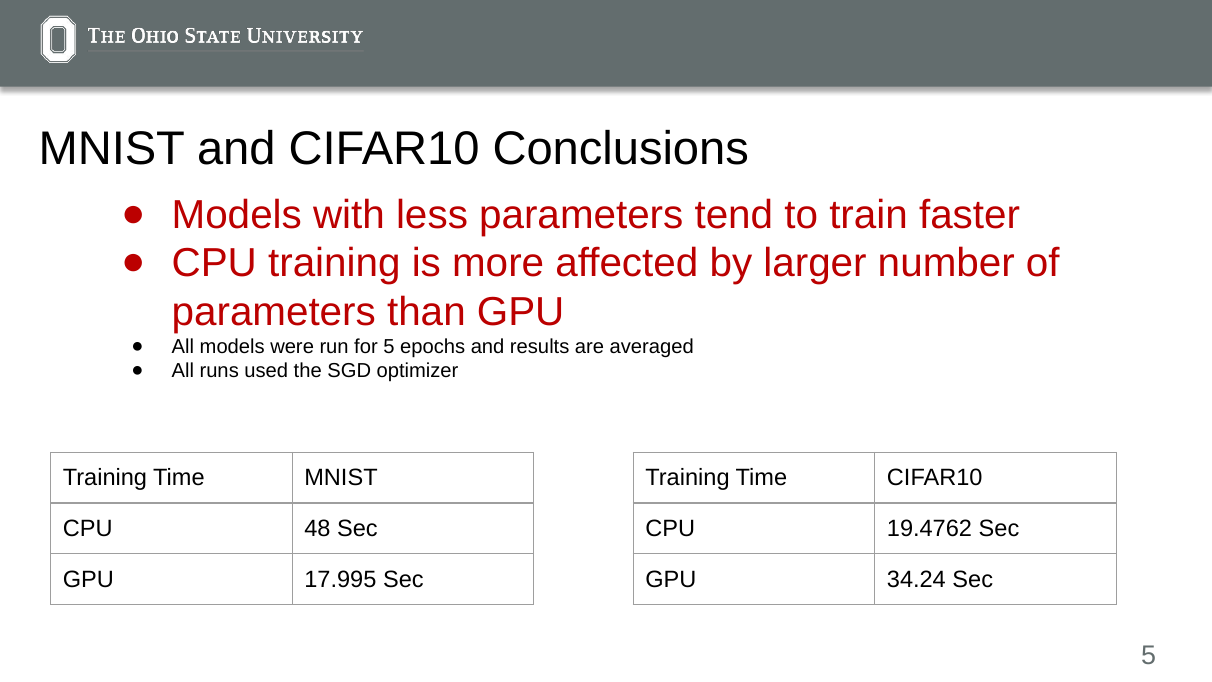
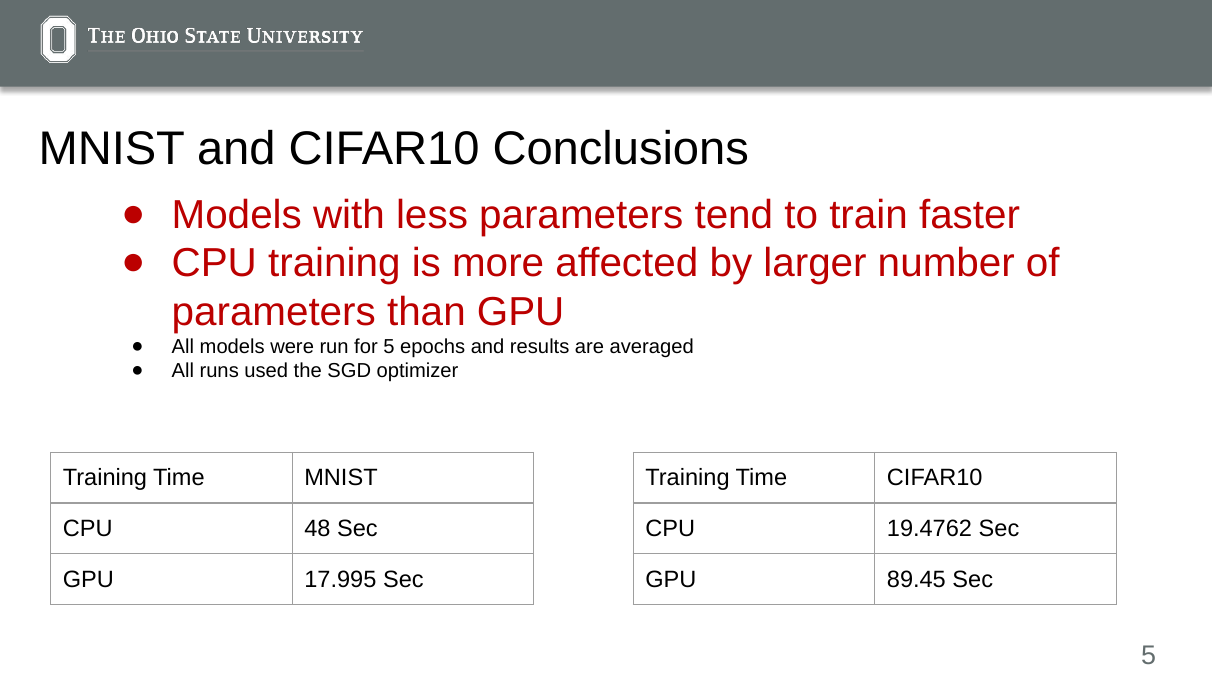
34.24: 34.24 -> 89.45 (916, 579)
